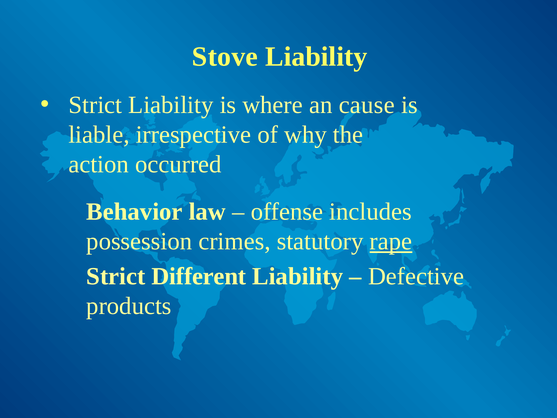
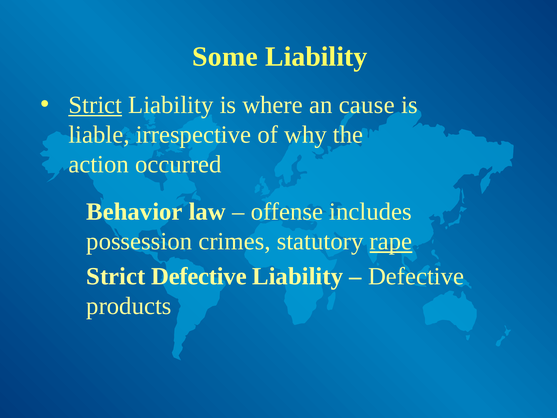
Stove: Stove -> Some (225, 56)
Strict underline: none -> present (95, 105)
Strict Different: Different -> Defective (199, 276)
